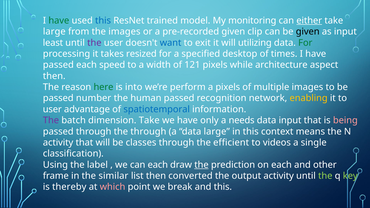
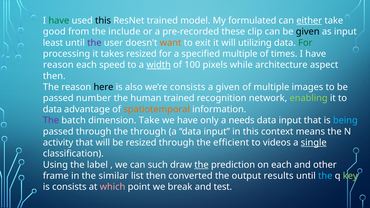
this colour: blue -> black (103, 21)
monitoring: monitoring -> formulated (252, 21)
large: large -> good (54, 32)
the images: images -> include (124, 32)
pre-recorded given: given -> these (233, 32)
want colour: blue -> orange (171, 43)
specified desktop: desktop -> multiple (240, 54)
passed: passed -> reason (58, 65)
width underline: none -> present (159, 65)
121: 121 -> 100 (192, 65)
here colour: green -> black (103, 87)
into: into -> also (134, 87)
we’re perform: perform -> consists (188, 87)
a pixels: pixels -> given (228, 87)
human passed: passed -> trained (179, 98)
enabling colour: yellow -> light green (309, 98)
user: user -> data (52, 109)
spatiotemporal colour: blue -> orange (157, 109)
being colour: pink -> light blue (345, 120)
a data large: large -> input (217, 132)
be classes: classes -> resized (141, 143)
single underline: none -> present (314, 143)
can each: each -> such (158, 165)
output activity: activity -> results (279, 176)
the colour: light green -> light blue (325, 176)
is thereby: thereby -> consists (69, 187)
and this: this -> test (223, 187)
